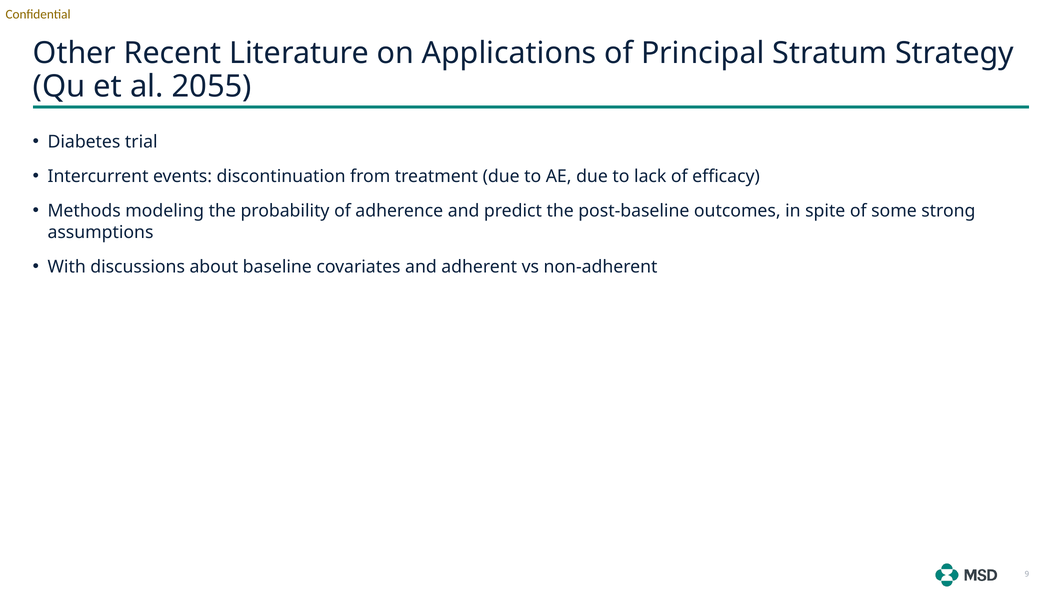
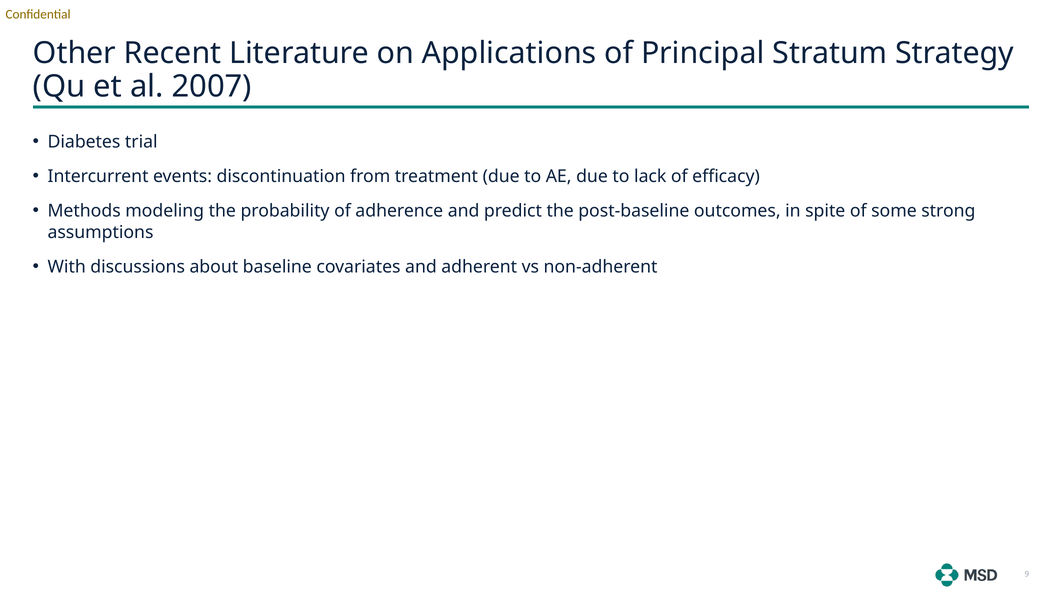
2055: 2055 -> 2007 (212, 86)
